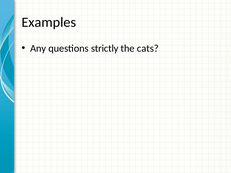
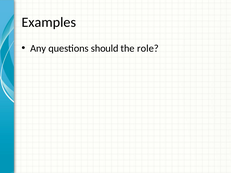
strictly: strictly -> should (105, 48)
cats: cats -> role (148, 48)
